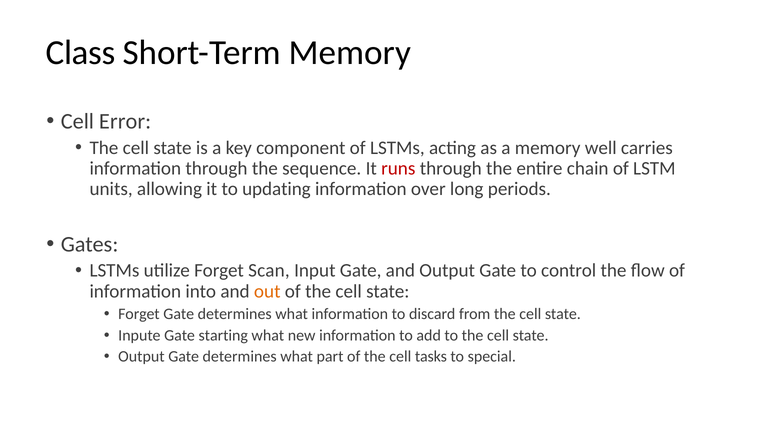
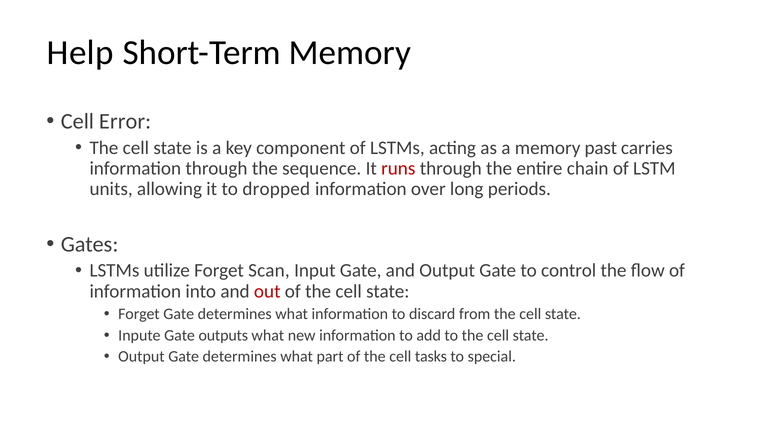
Class: Class -> Help (80, 53)
well: well -> past (601, 148)
updating: updating -> dropped (276, 189)
out colour: orange -> red (267, 291)
starting: starting -> outputs (223, 335)
